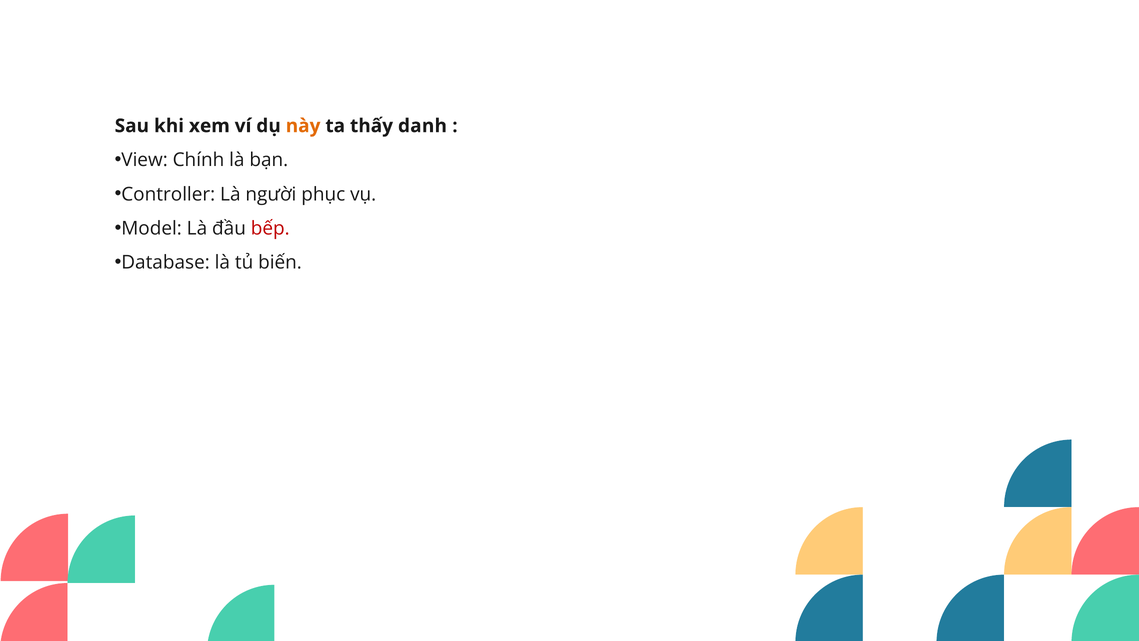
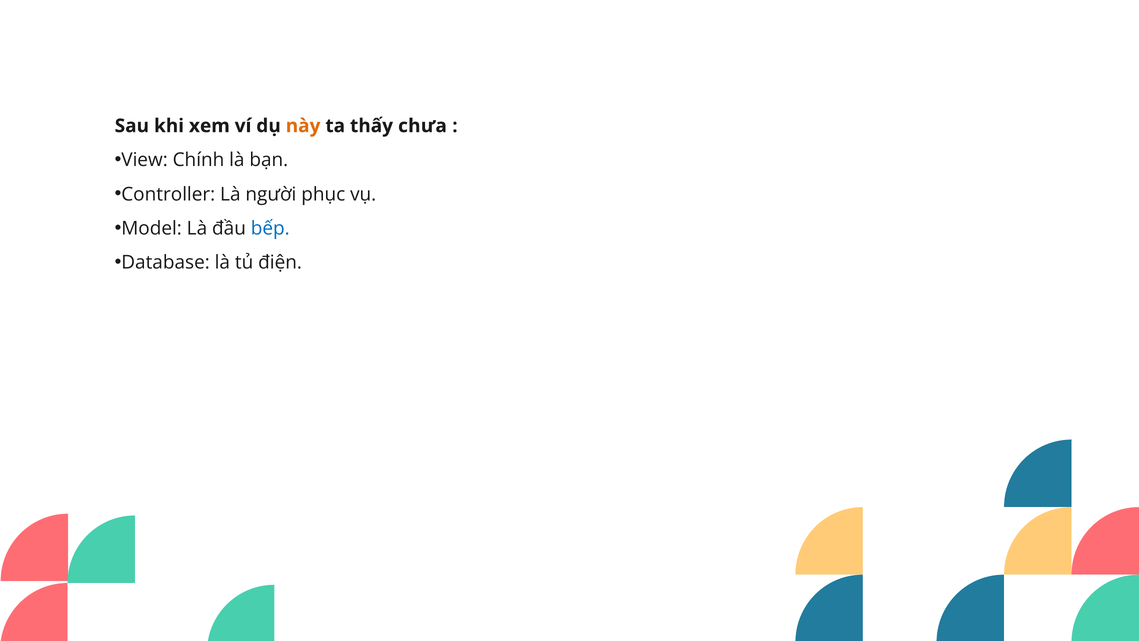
danh: danh -> chưa (422, 126)
bếp colour: red -> blue (270, 228)
biến: biến -> điện (280, 263)
